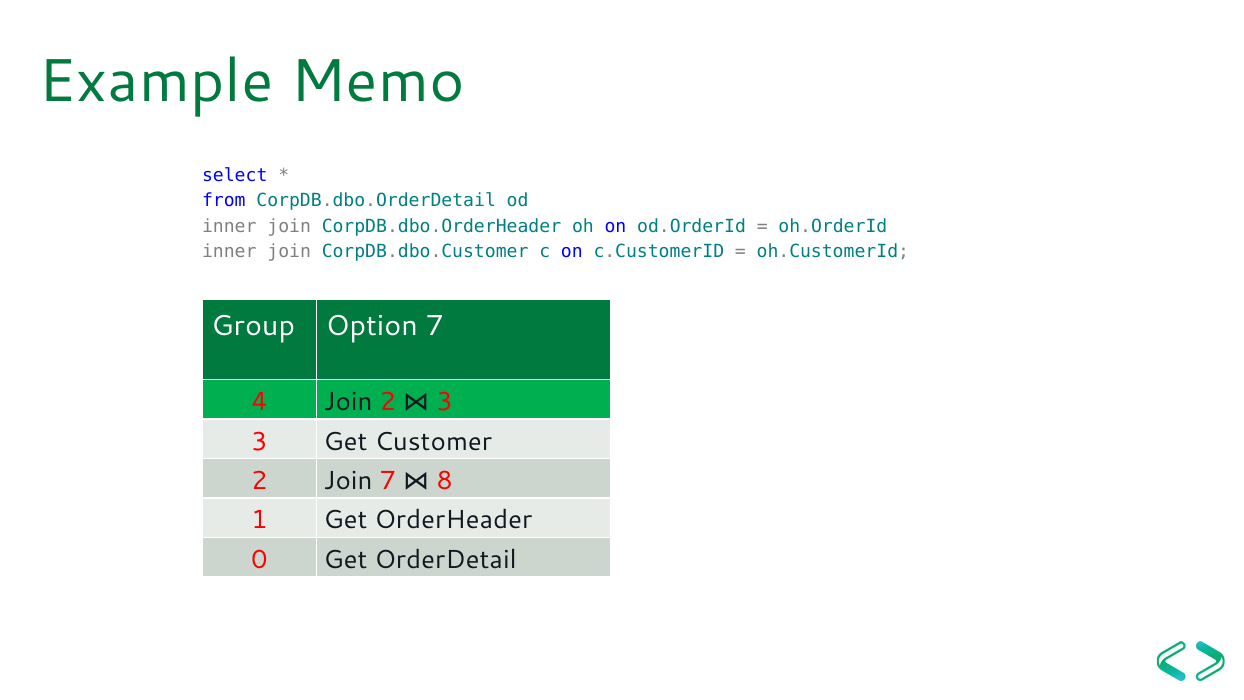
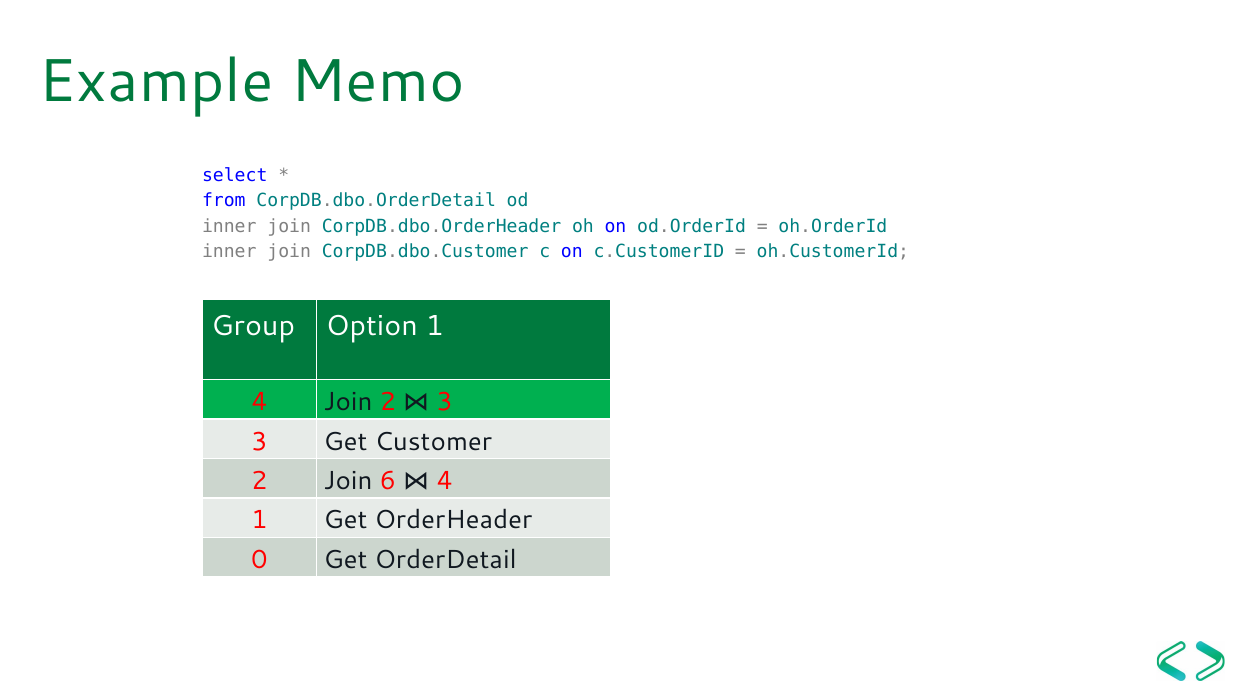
Option 7: 7 -> 1 (435, 326)
Join 7: 7 -> 6 (388, 481)
8: 8 -> 4 (445, 481)
